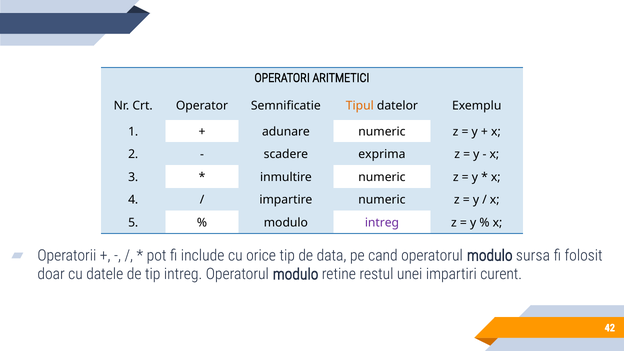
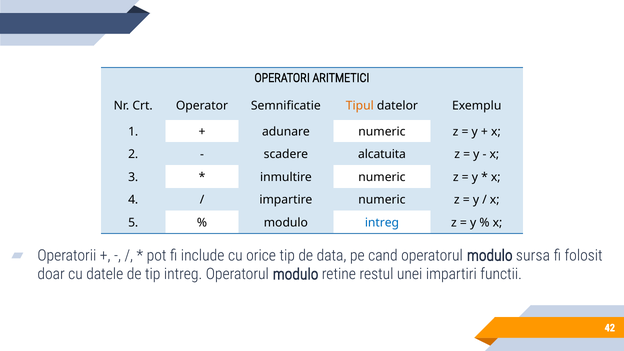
exprima: exprima -> alcatuita (382, 154)
intreg colour: purple -> blue (382, 223)
curent: curent -> functii (501, 274)
